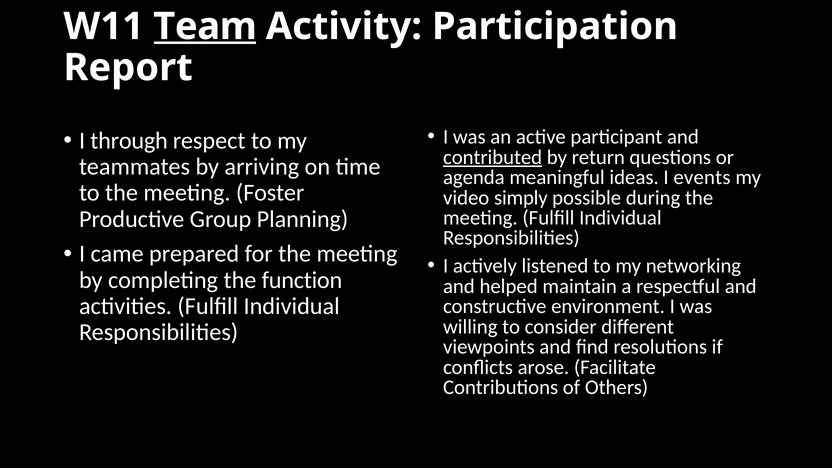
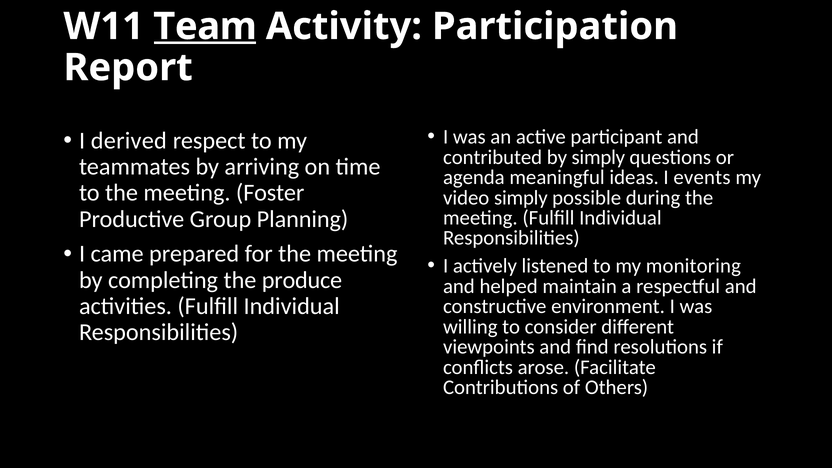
through: through -> derived (129, 141)
contributed underline: present -> none (493, 157)
by return: return -> simply (598, 157)
networking: networking -> monitoring (693, 266)
function: function -> produce (302, 280)
